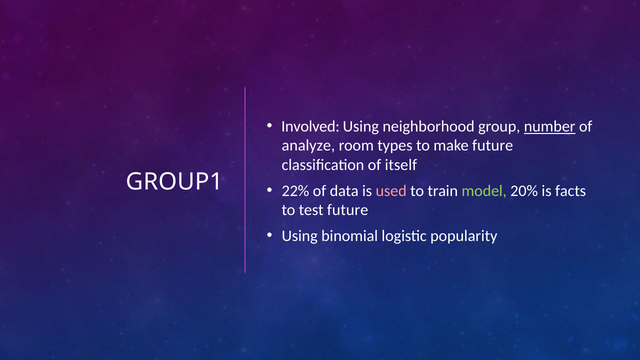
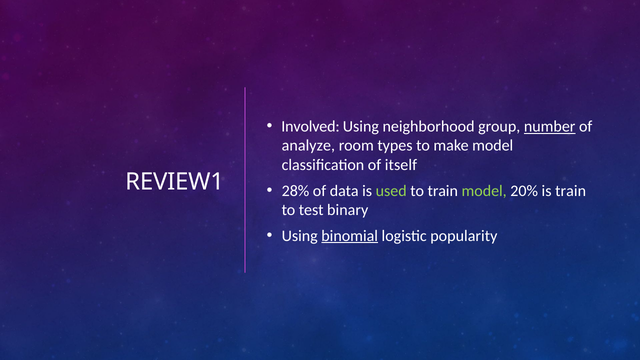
make future: future -> model (493, 146)
GROUP1: GROUP1 -> REVIEW1 (175, 182)
22%: 22% -> 28% (295, 191)
used colour: pink -> light green (391, 191)
is facts: facts -> train (571, 191)
test future: future -> binary (348, 210)
binomial underline: none -> present (350, 236)
